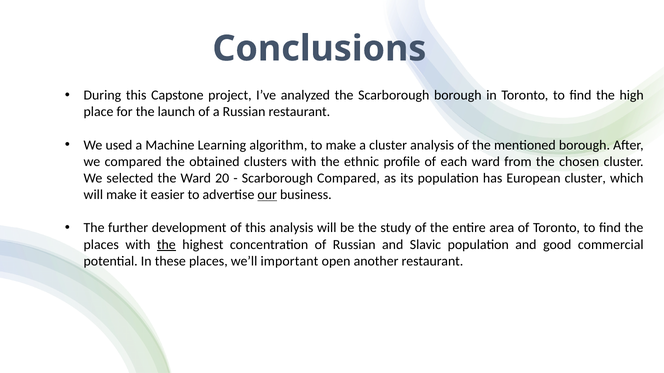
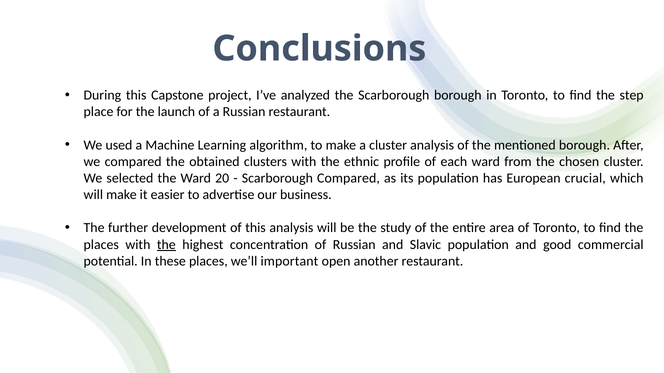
high: high -> step (632, 95)
European cluster: cluster -> crucial (585, 178)
our underline: present -> none (267, 195)
